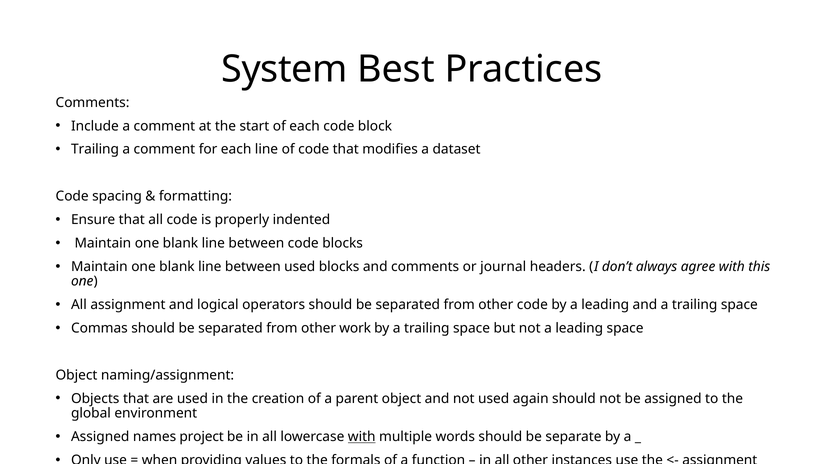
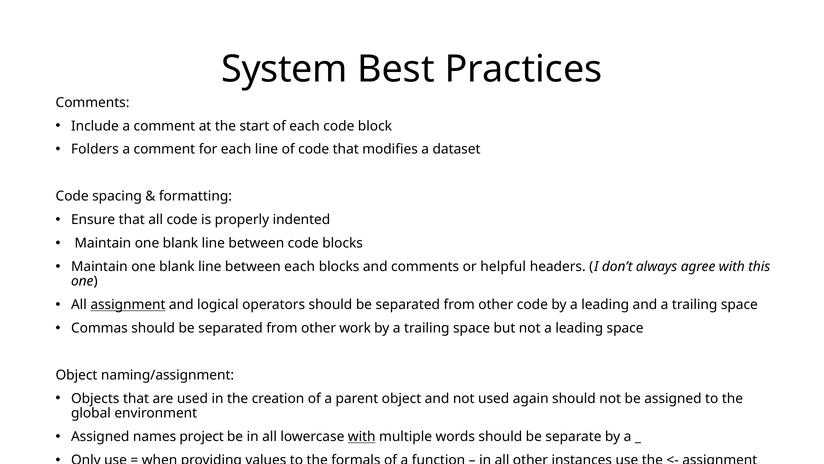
Trailing: Trailing -> Folders (95, 149)
between used: used -> each (300, 266)
journal: journal -> helpful (503, 266)
assignment underline: none -> present (128, 304)
